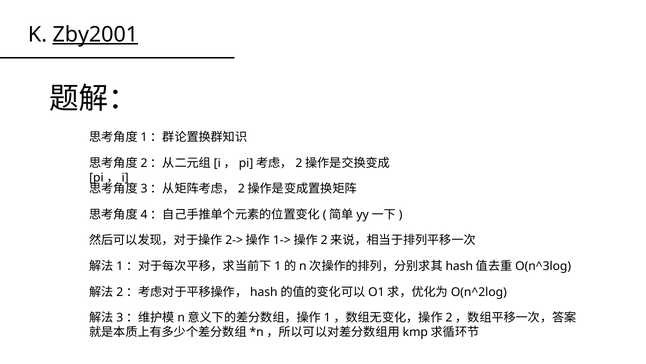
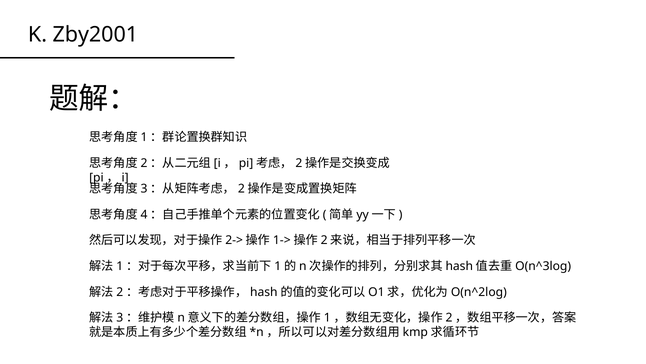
Zby2001 underline: present -> none (95, 34)
